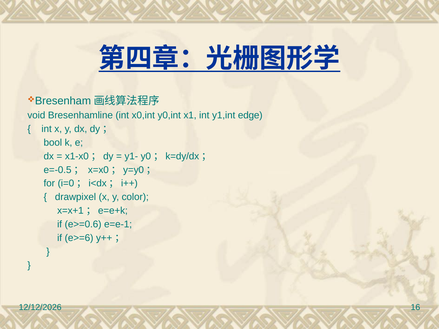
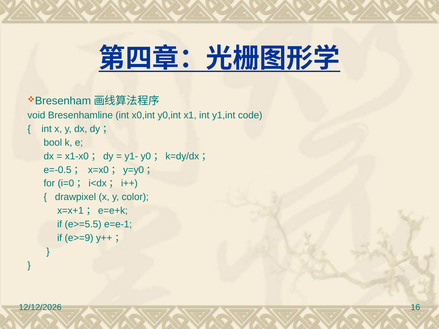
edge: edge -> code (250, 115)
e>=0.6: e>=0.6 -> e>=5.5 (83, 225)
e>=6: e>=6 -> e>=9 (79, 238)
